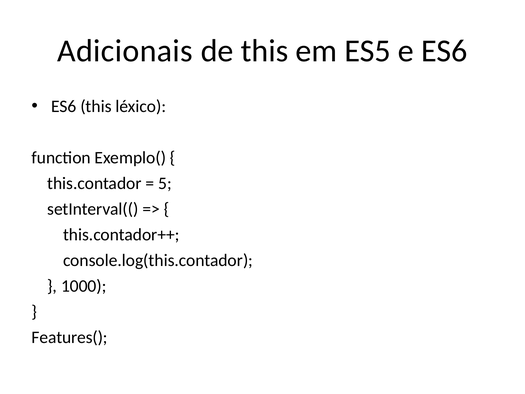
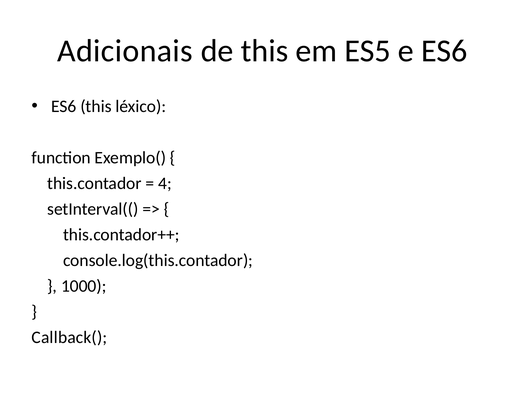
5: 5 -> 4 (165, 183)
Features(: Features( -> Callback( (69, 337)
